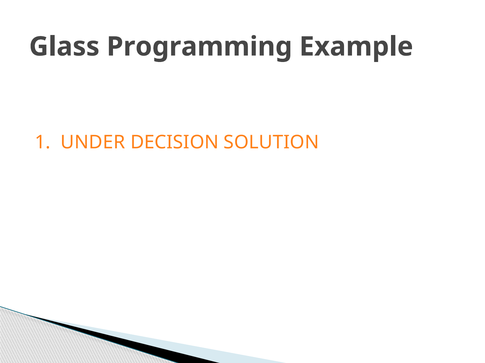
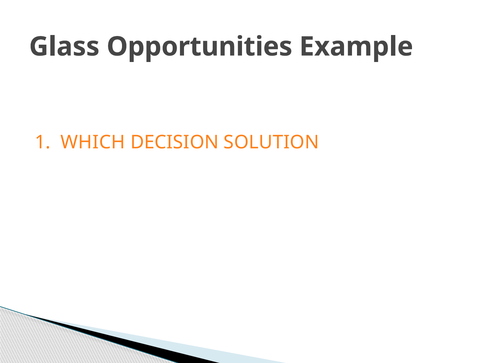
Programming: Programming -> Opportunities (200, 47)
UNDER: UNDER -> WHICH (93, 143)
